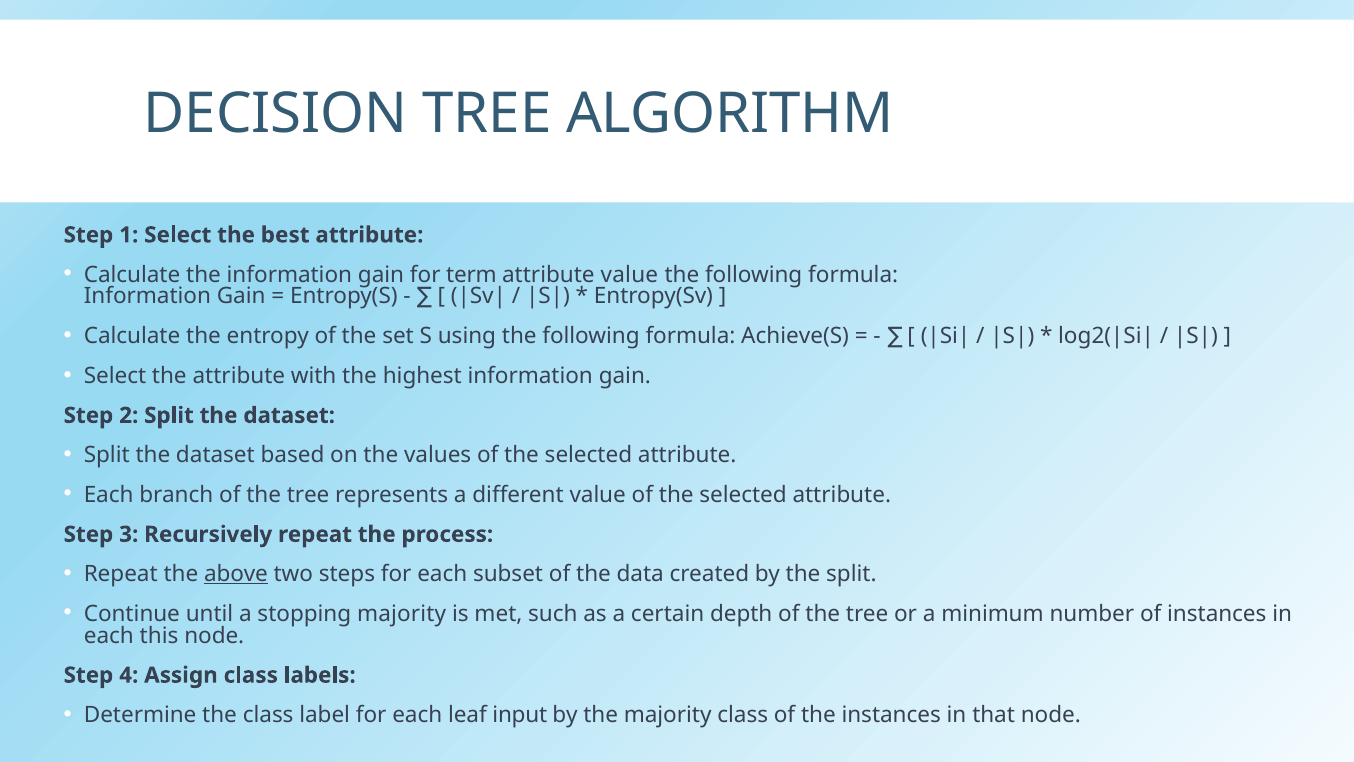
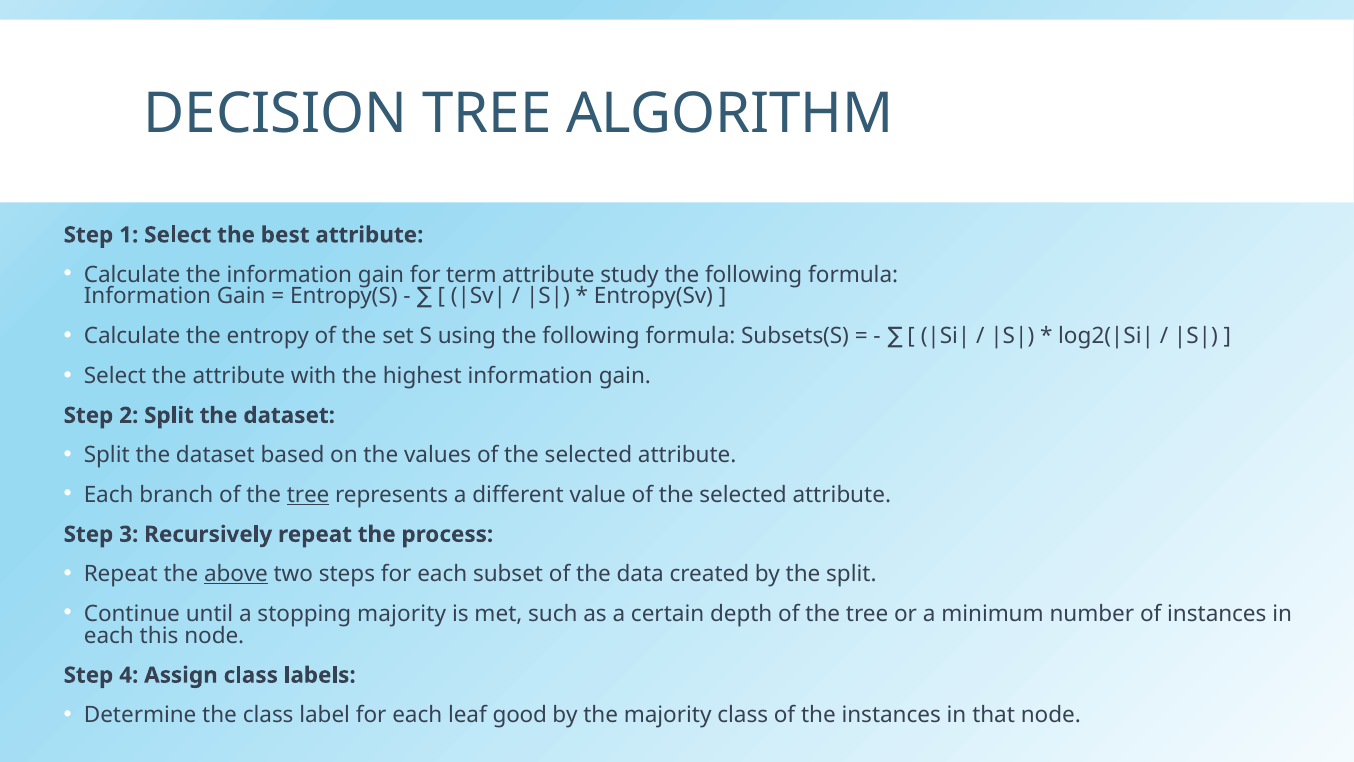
attribute value: value -> study (630, 274)
Achieve(S: Achieve(S -> Subsets(S (795, 336)
tree underline: none -> present (308, 495)
input: input -> good (520, 715)
